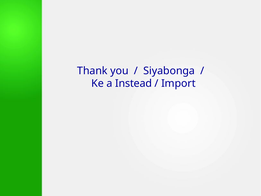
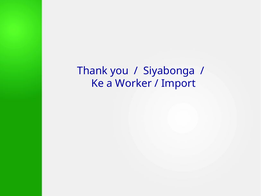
Instead: Instead -> Worker (133, 83)
